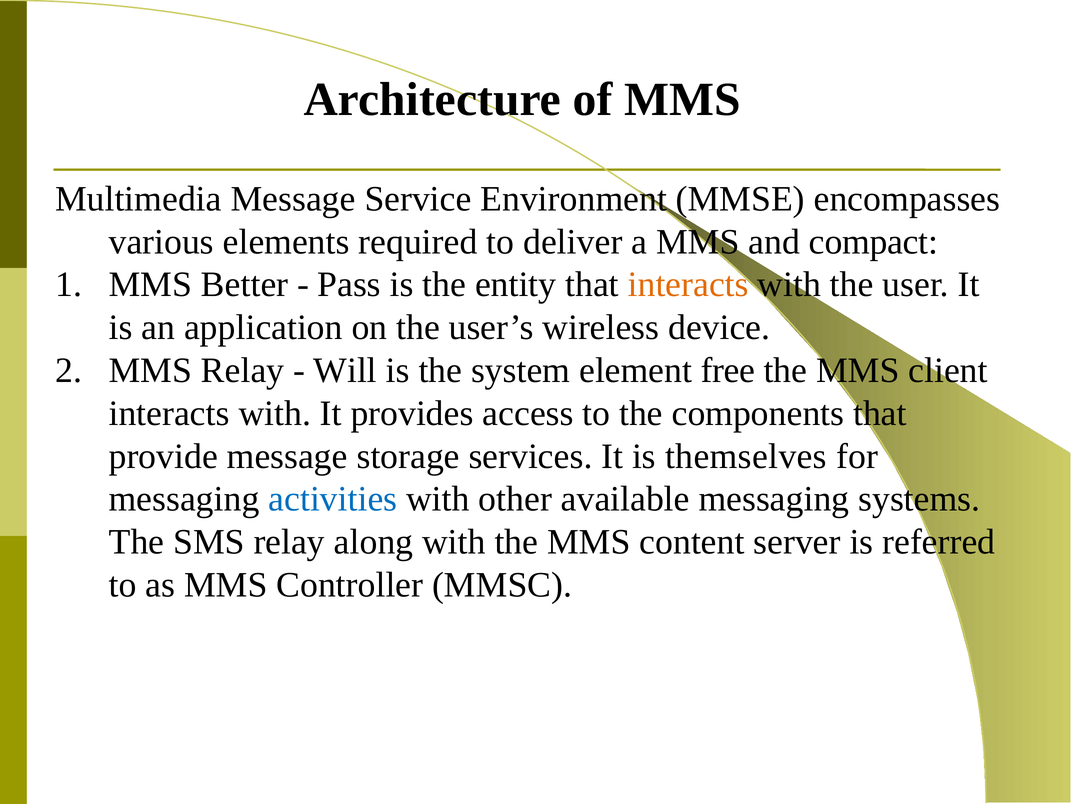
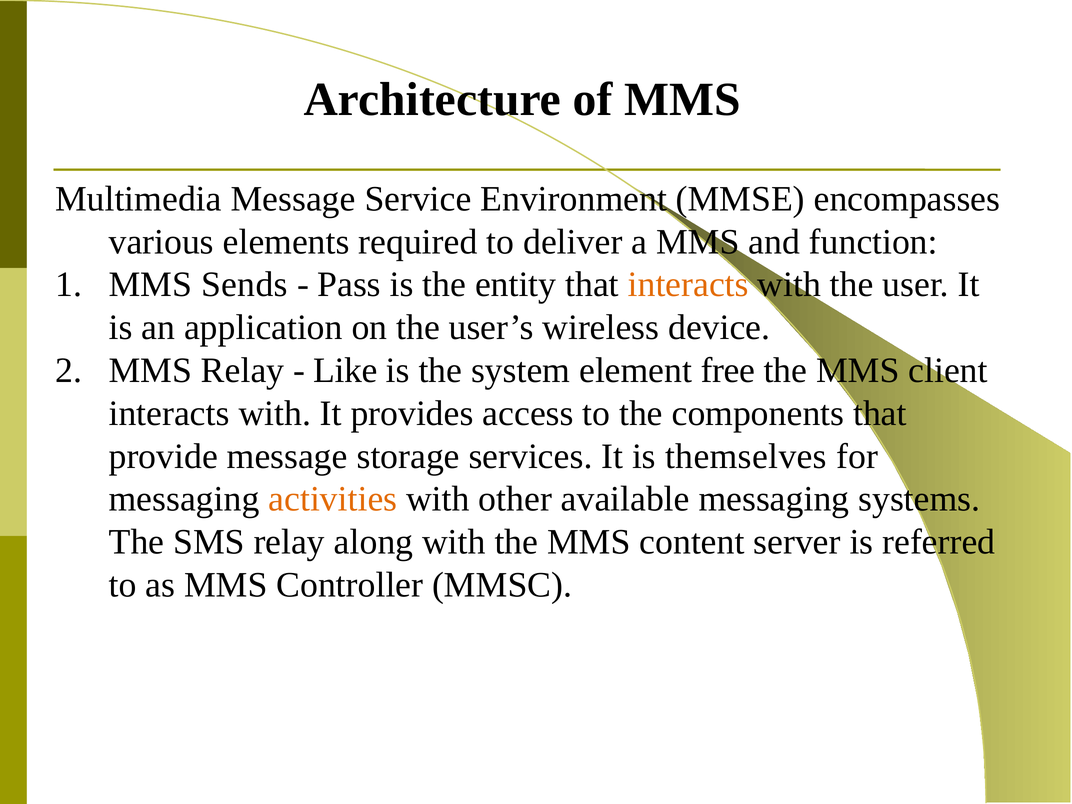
compact: compact -> function (873, 242)
Better: Better -> Sends (244, 285)
Will: Will -> Like (345, 370)
activities colour: blue -> orange (333, 499)
